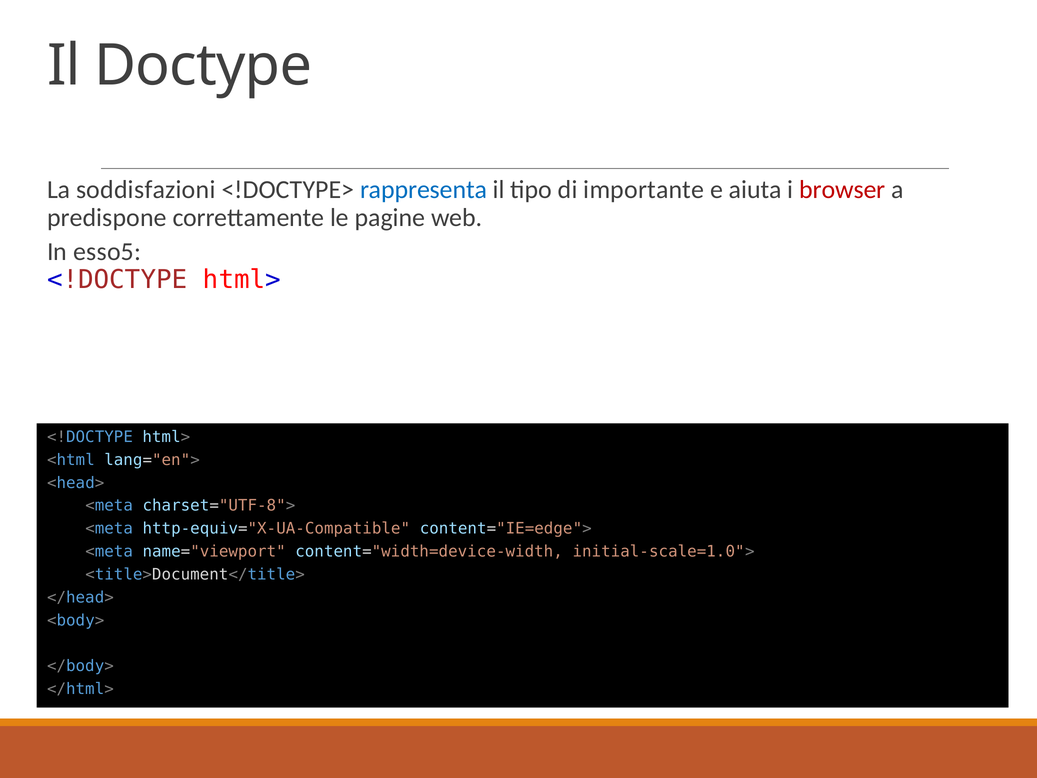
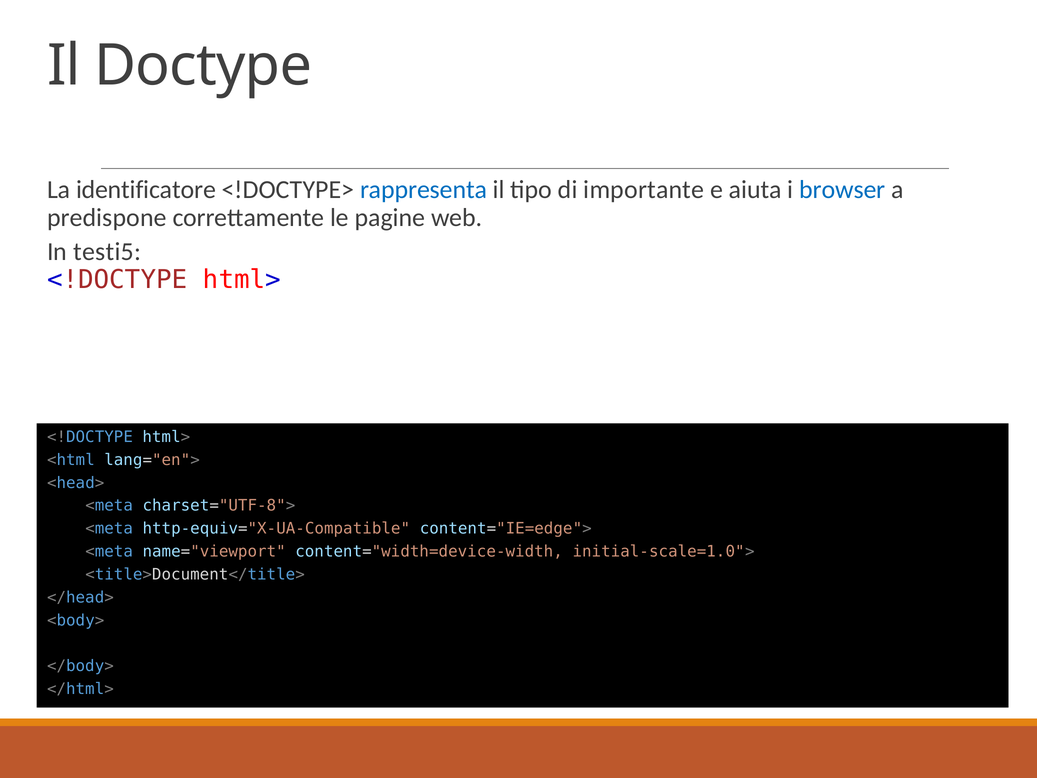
soddisfazioni: soddisfazioni -> identificatore (146, 190)
browser colour: red -> blue (842, 190)
esso5: esso5 -> testi5 (107, 251)
